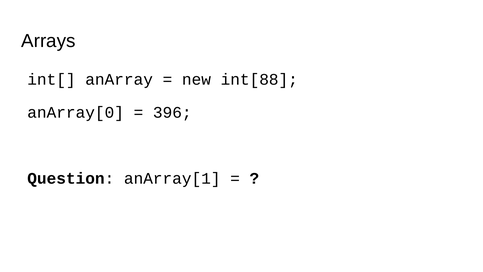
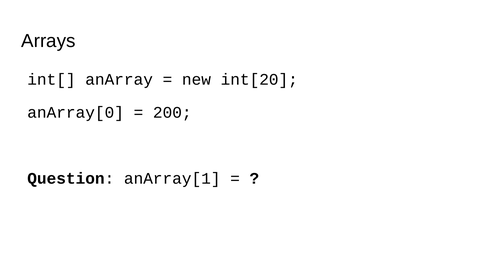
int[88: int[88 -> int[20 (259, 79)
396: 396 -> 200 (172, 112)
